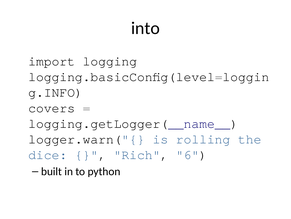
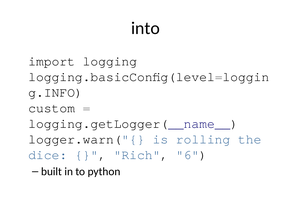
covers: covers -> custom (52, 108)
